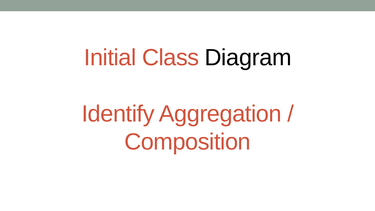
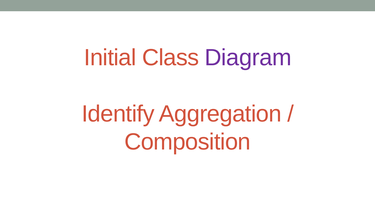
Diagram colour: black -> purple (248, 58)
